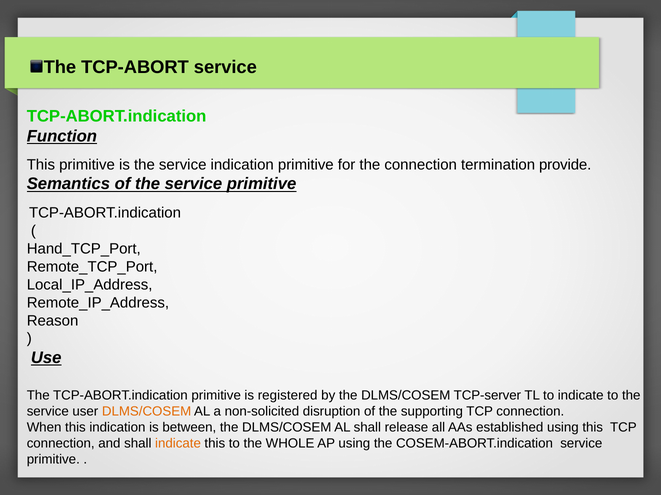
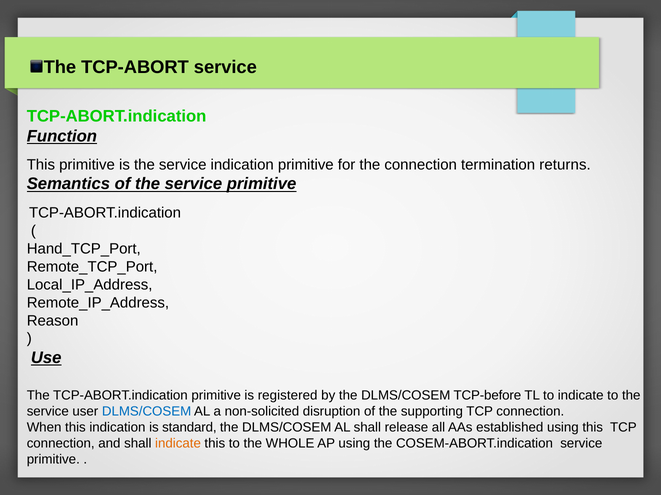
provide: provide -> returns (565, 165)
TCP-server: TCP-server -> TCP-before (487, 396)
DLMS/COSEM colour: orange -> blue (147, 412)
between: between -> standard (189, 428)
